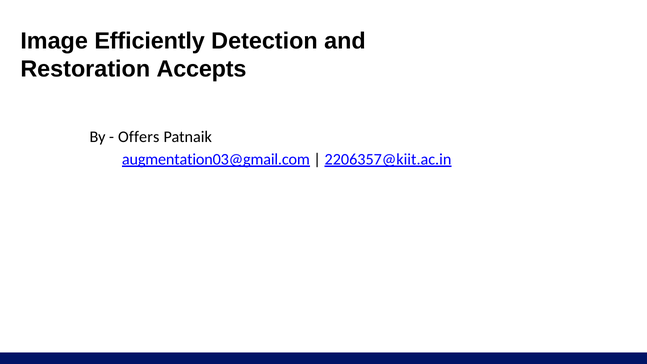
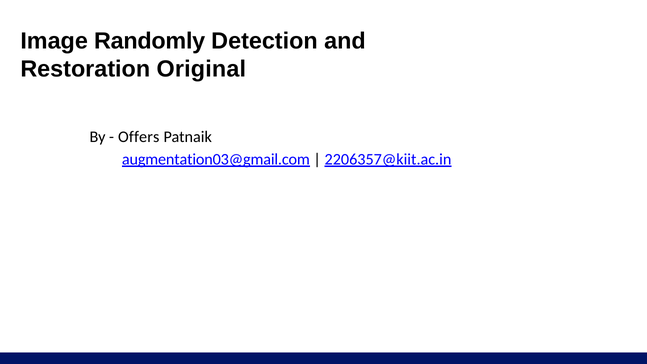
Efficiently: Efficiently -> Randomly (150, 41)
Accepts: Accepts -> Original (201, 69)
